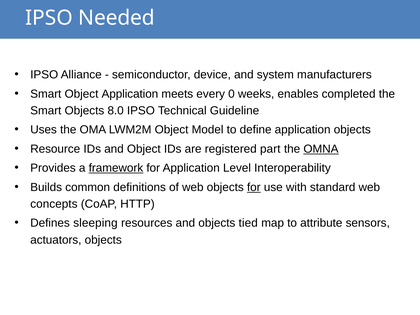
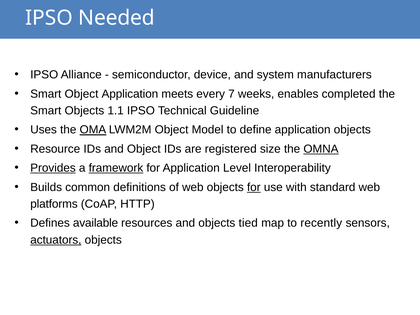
0: 0 -> 7 (231, 94)
8.0: 8.0 -> 1.1 (116, 111)
OMA underline: none -> present (93, 130)
part: part -> size (270, 149)
Provides underline: none -> present (53, 168)
concepts: concepts -> platforms (54, 204)
sleeping: sleeping -> available (96, 223)
attribute: attribute -> recently (321, 223)
actuators underline: none -> present (56, 240)
